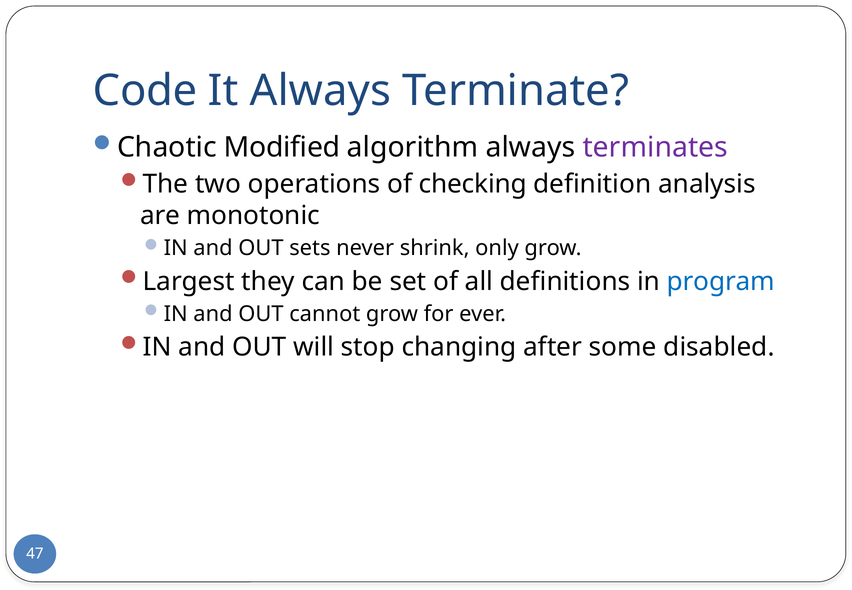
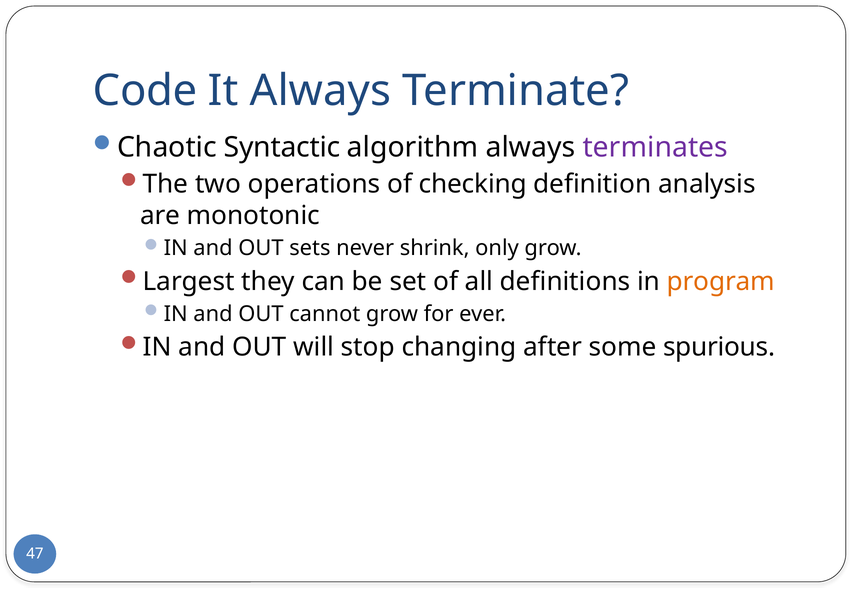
Modified: Modified -> Syntactic (282, 147)
program colour: blue -> orange (721, 281)
disabled: disabled -> spurious (719, 347)
